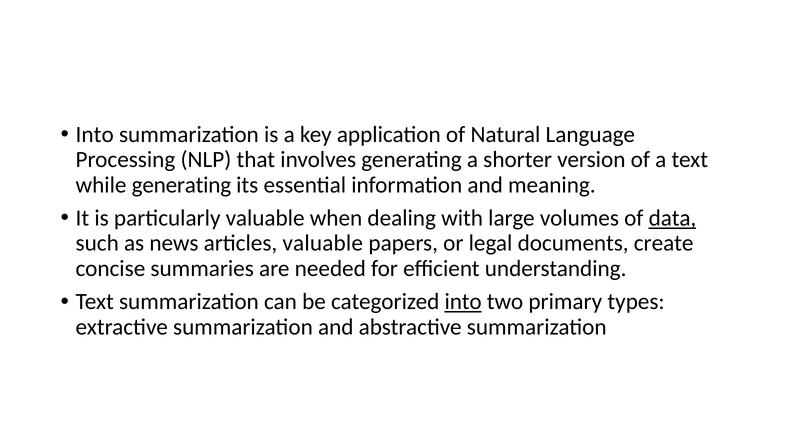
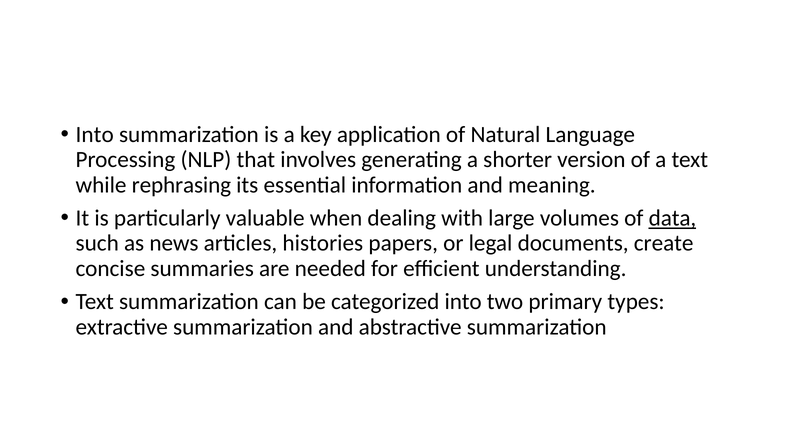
while generating: generating -> rephrasing (181, 185)
articles valuable: valuable -> histories (323, 243)
into underline: present -> none (463, 302)
